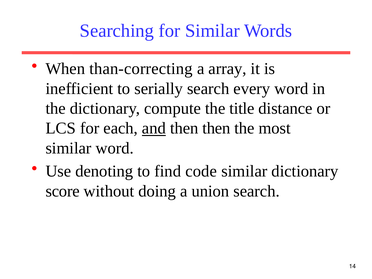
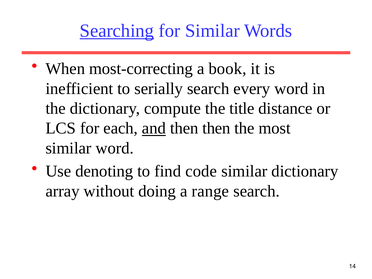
Searching underline: none -> present (117, 31)
than-correcting: than-correcting -> most-correcting (141, 69)
array: array -> book (227, 69)
score: score -> array (63, 191)
union: union -> range (210, 191)
